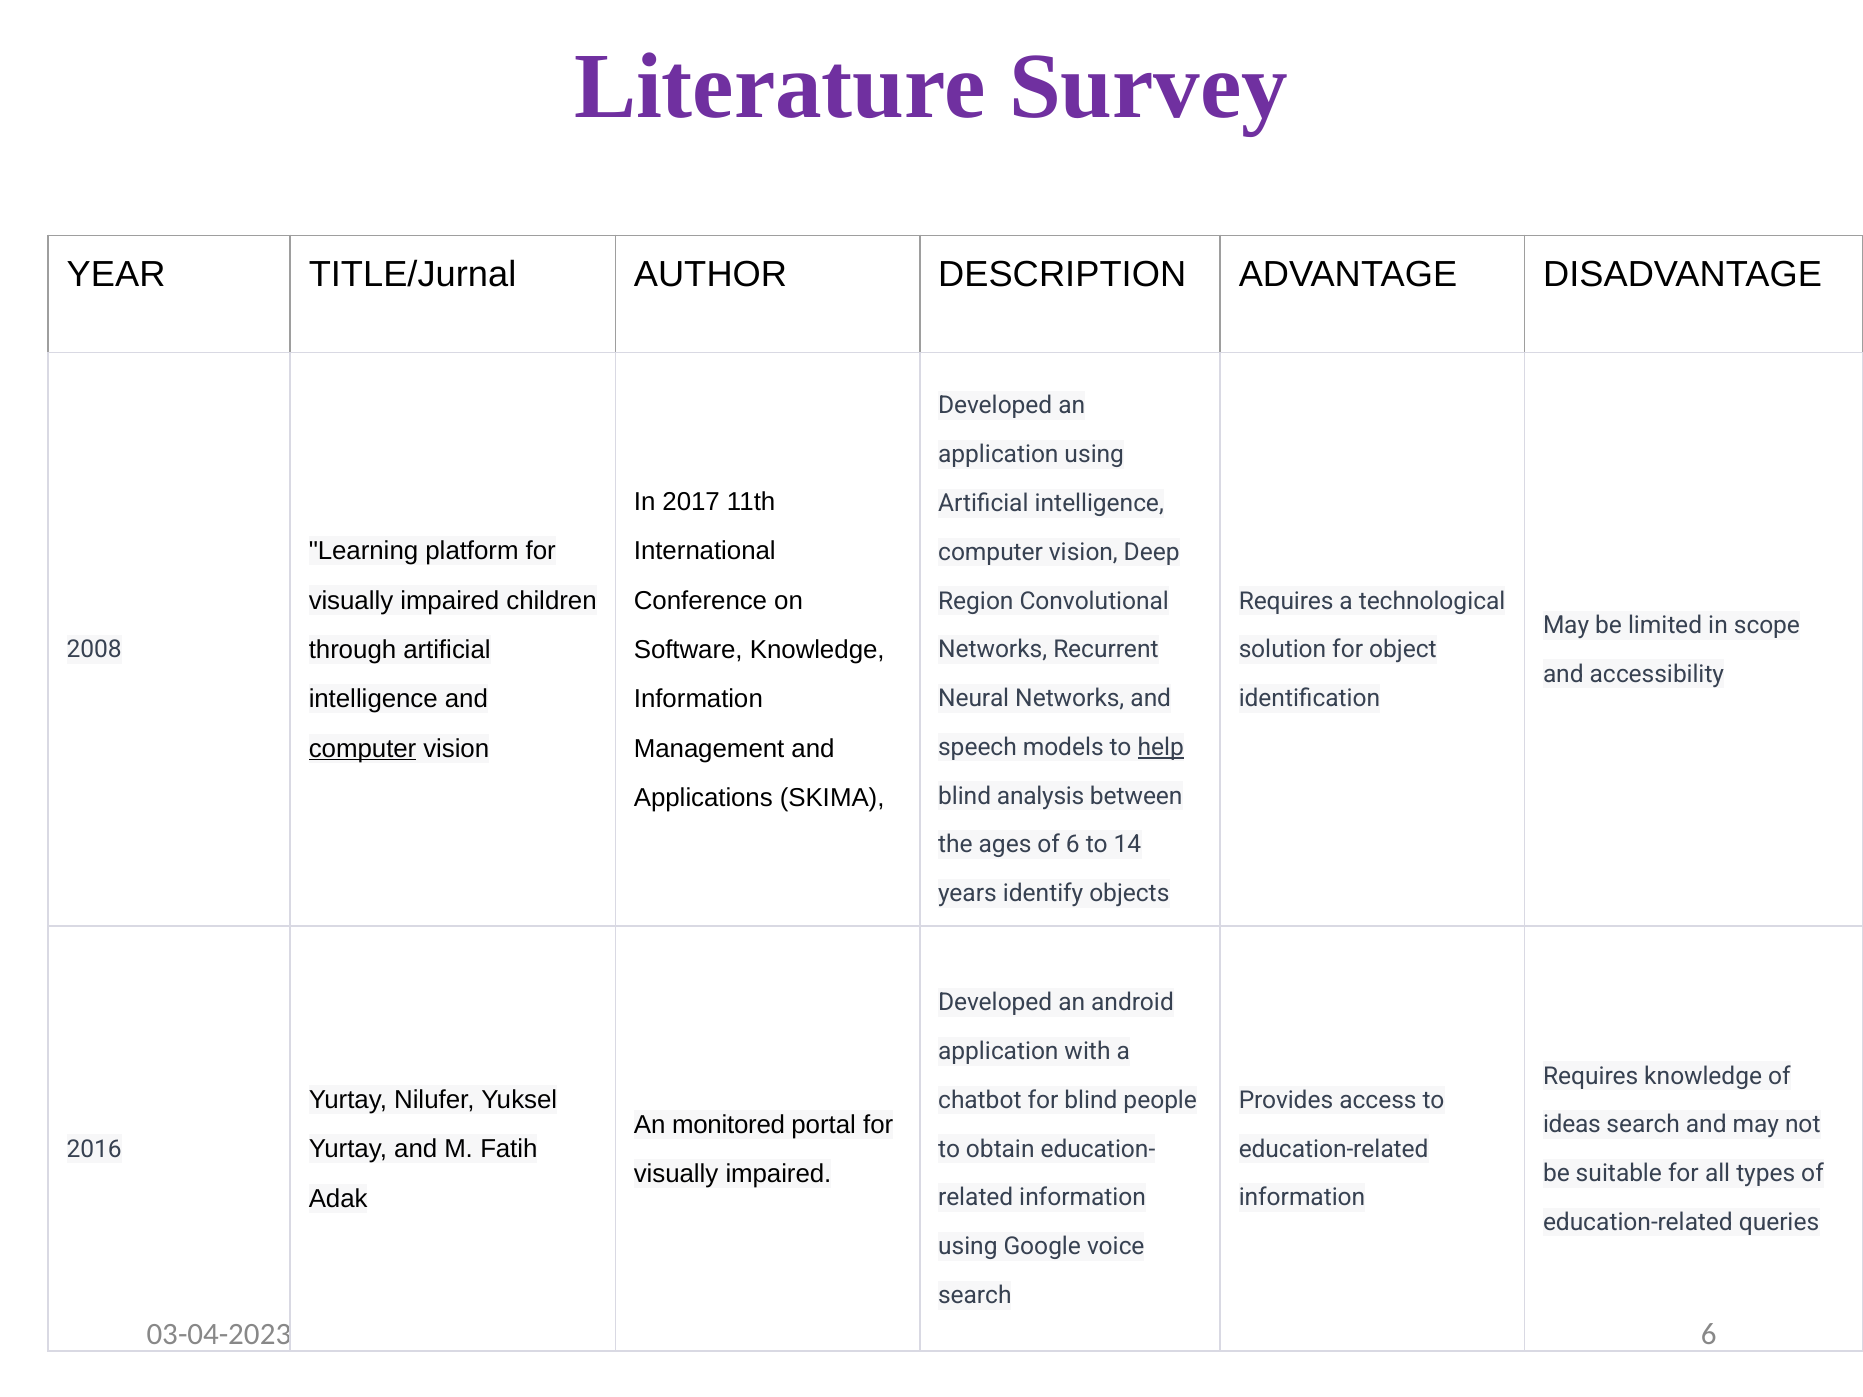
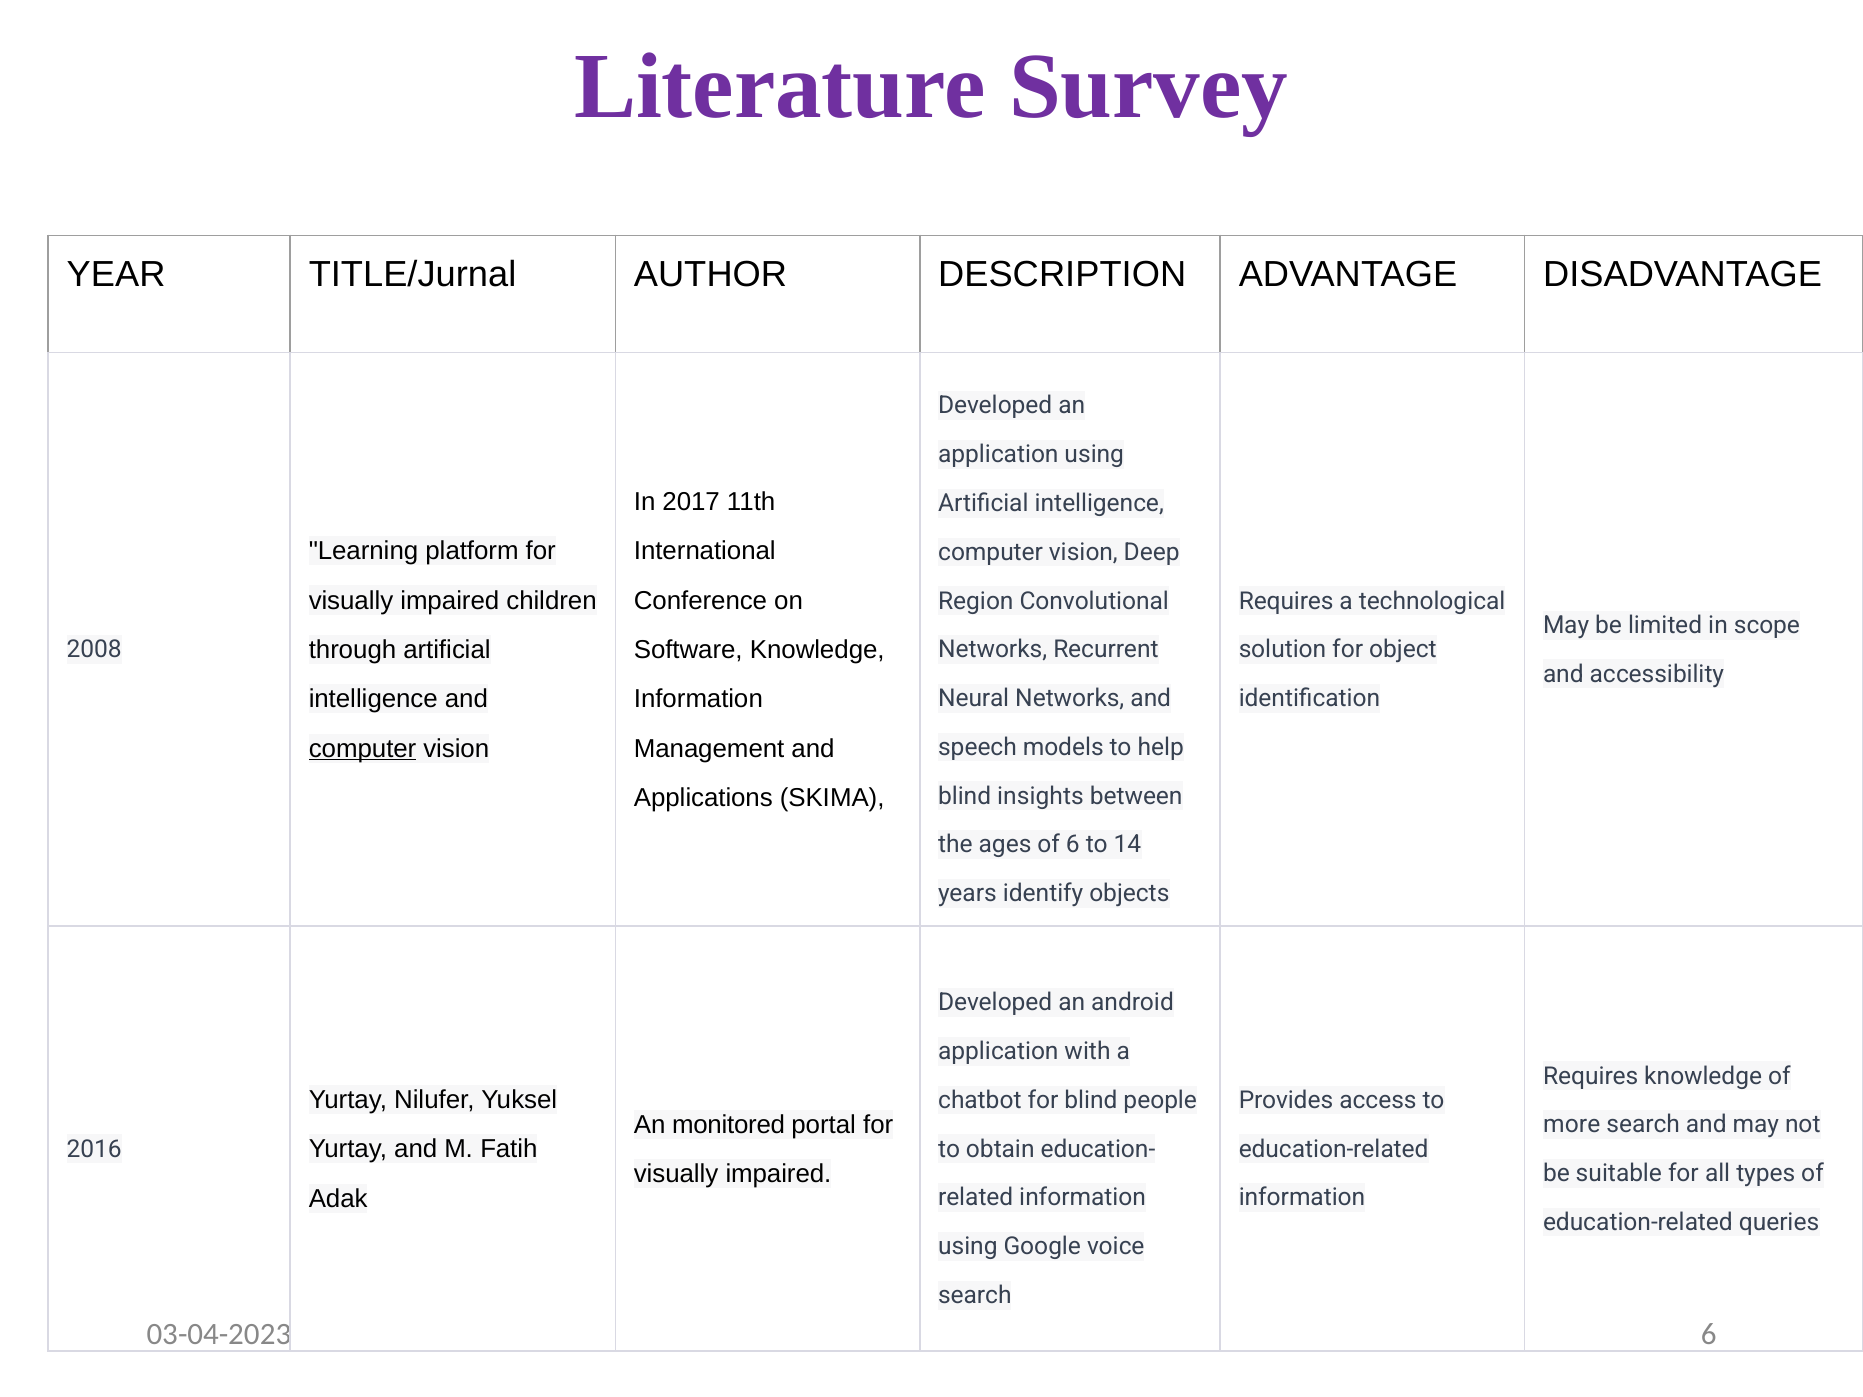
help underline: present -> none (1161, 747)
analysis: analysis -> insights (1041, 796)
ideas: ideas -> more (1572, 1125)
